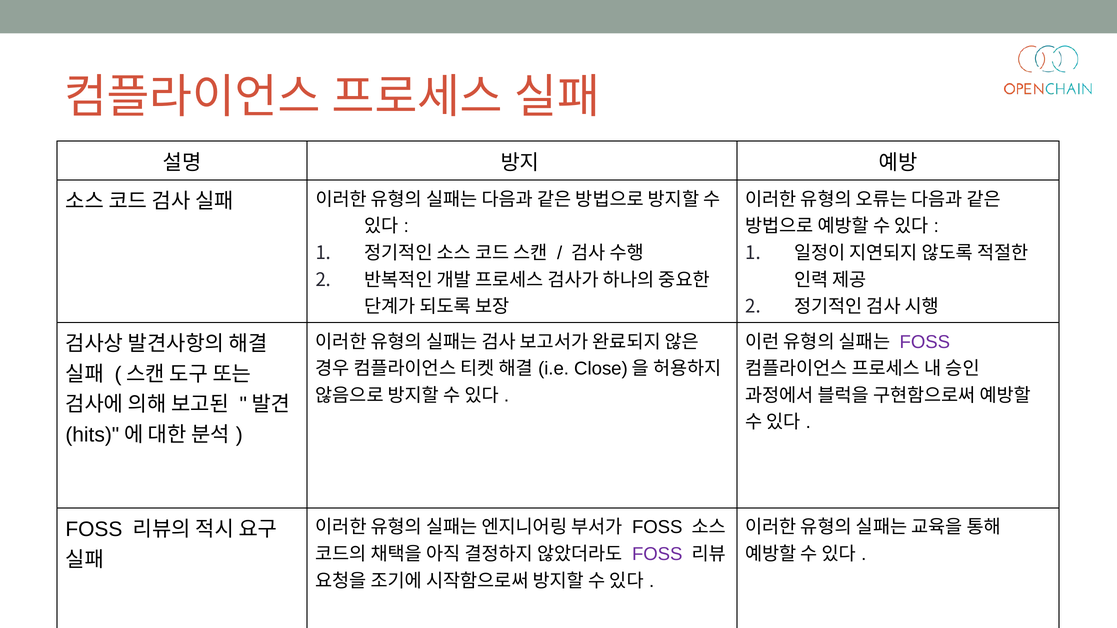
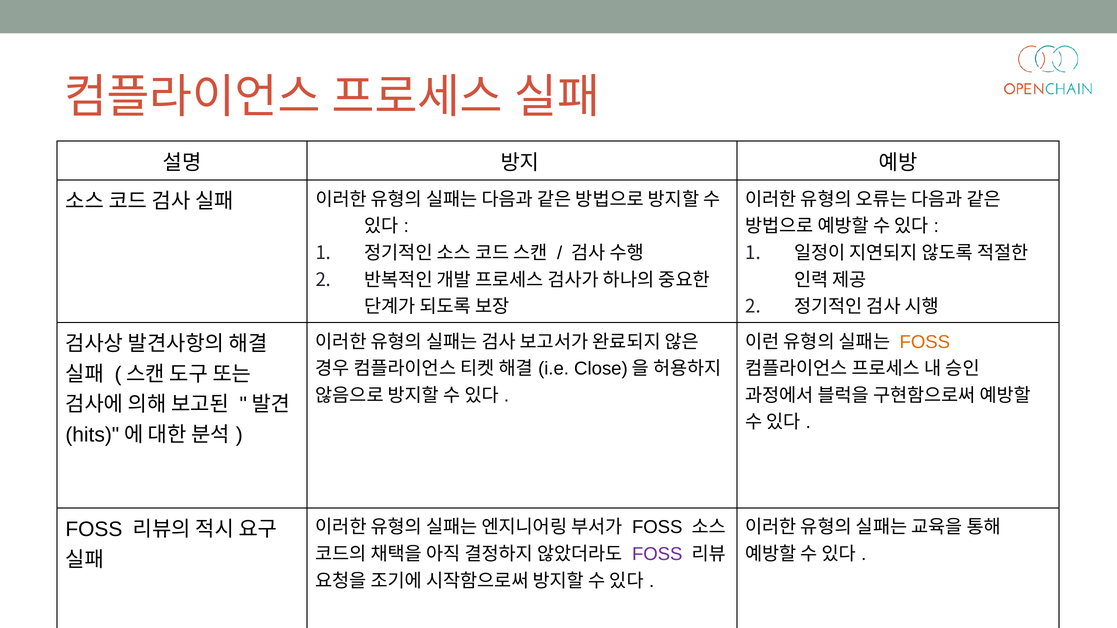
FOSS colour: purple -> orange (925, 342)
